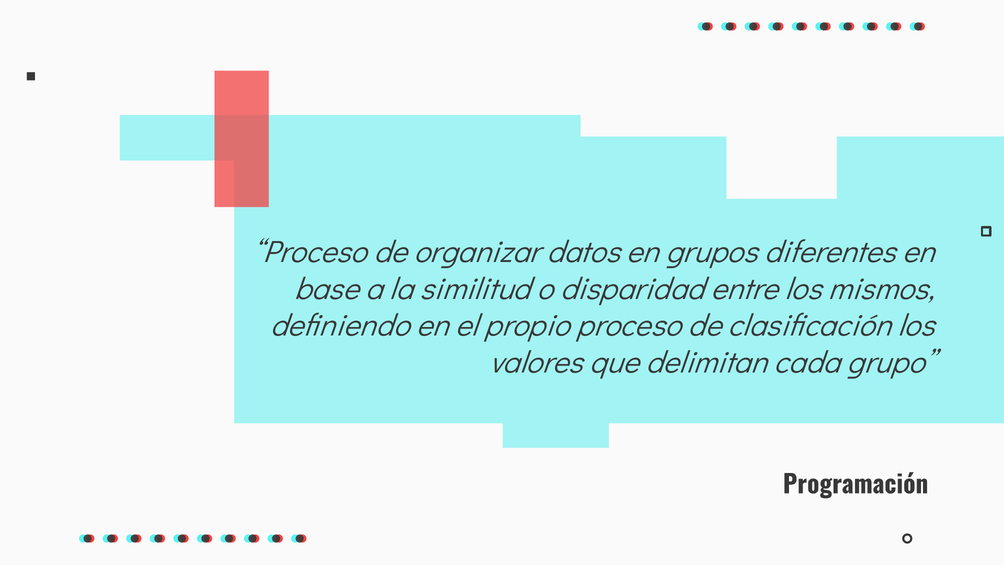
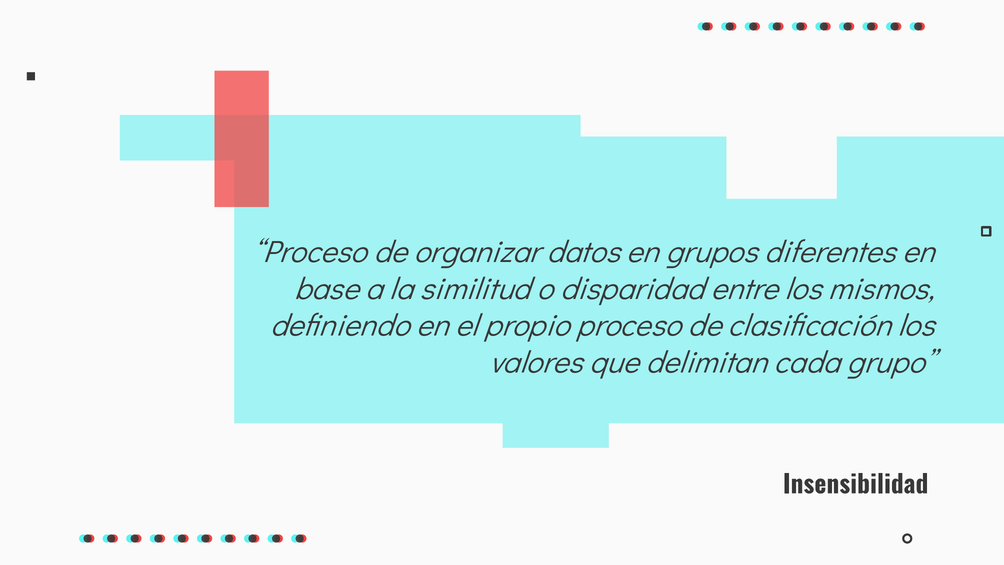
Programación: Programación -> Insensibilidad (856, 485)
